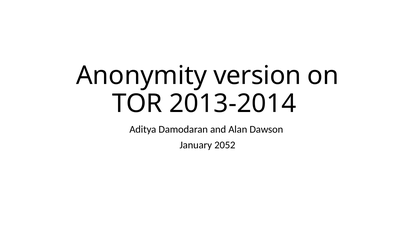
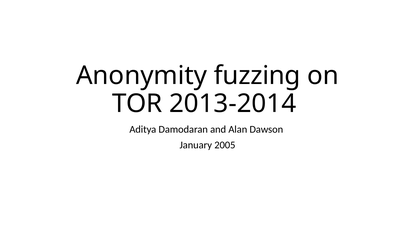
version: version -> fuzzing (257, 76)
2052: 2052 -> 2005 (225, 145)
